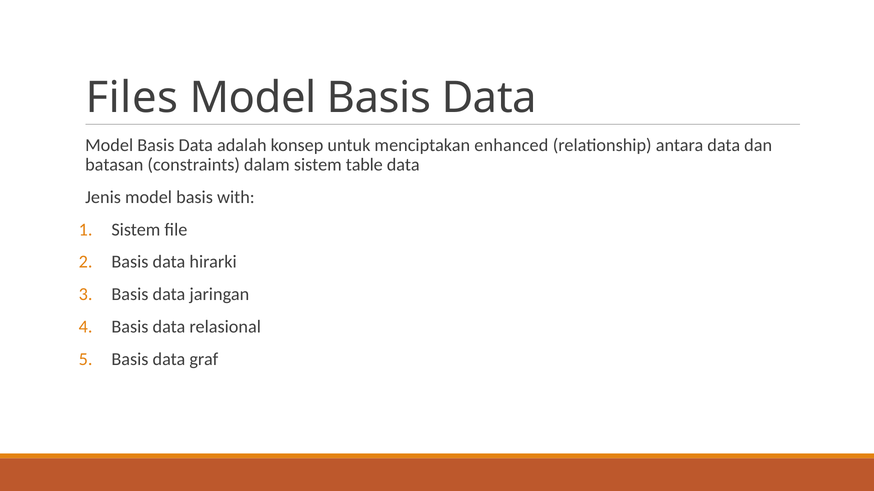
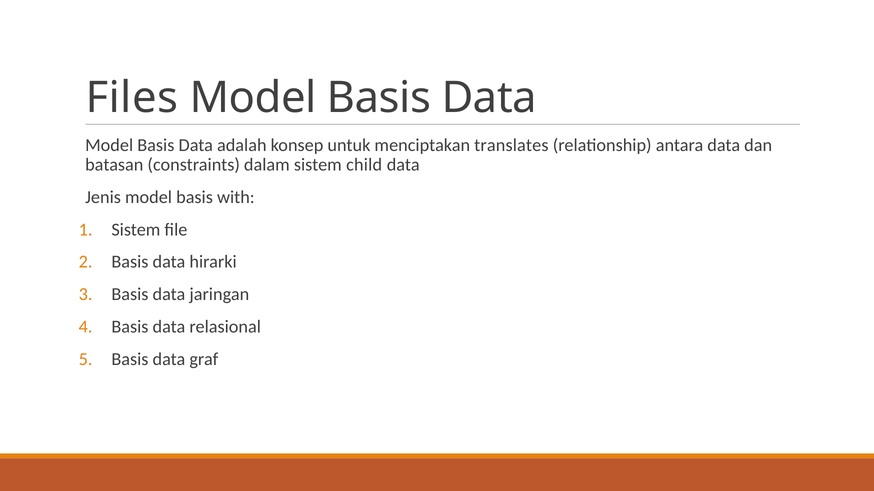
enhanced: enhanced -> translates (511, 145)
table: table -> child (364, 165)
